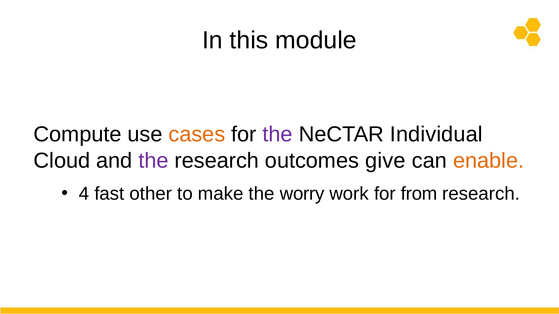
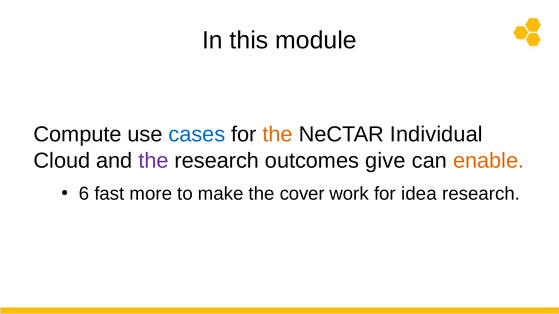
cases colour: orange -> blue (197, 135)
the colour: purple -> orange (278, 135)
4: 4 -> 6 (84, 194)
other: other -> more (151, 194)
worry: worry -> cover (302, 194)
from: from -> idea (419, 194)
